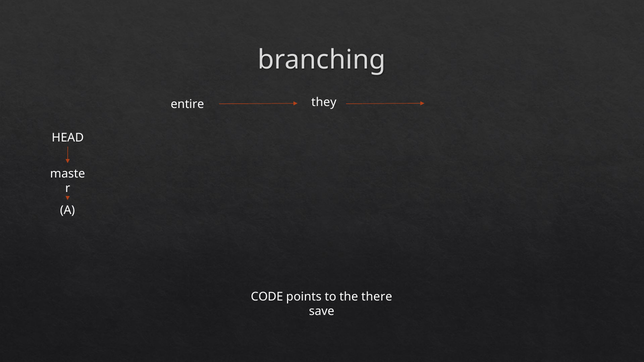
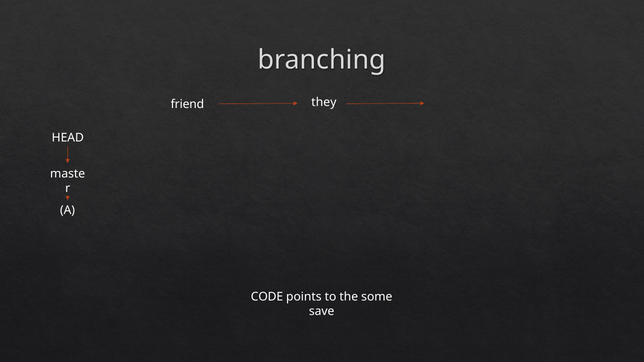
entire: entire -> friend (187, 104)
there: there -> some (377, 297)
